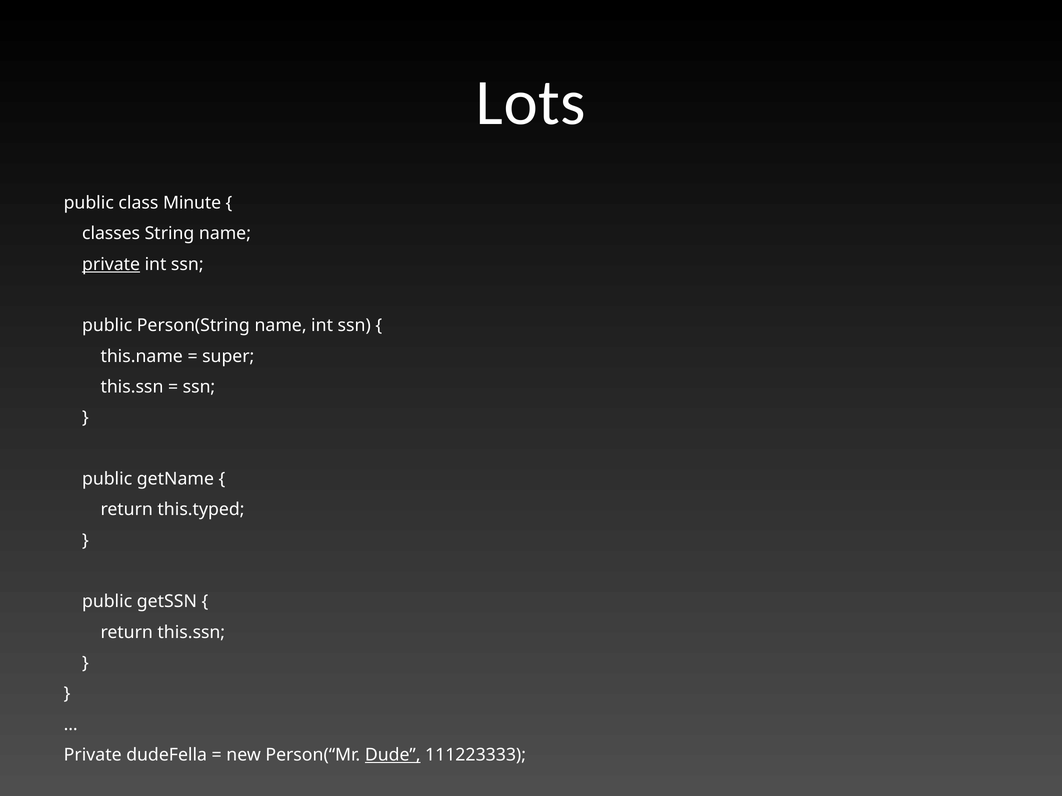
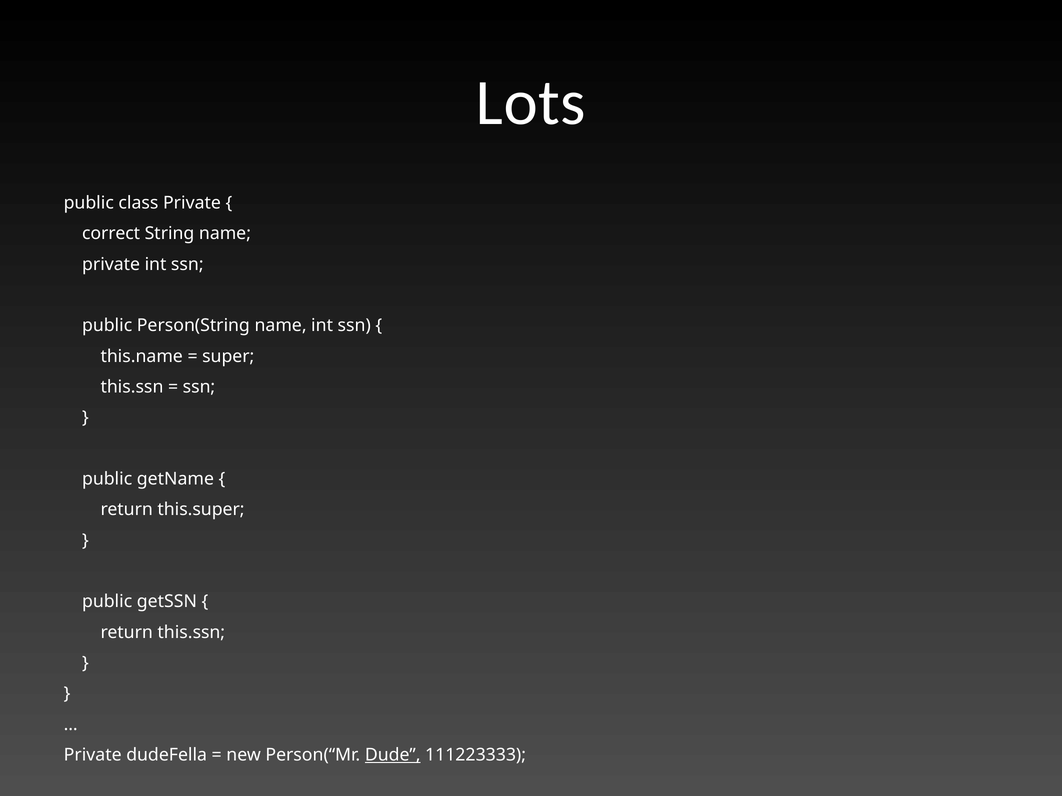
class Minute: Minute -> Private (192, 203)
classes: classes -> correct (111, 234)
private underline: present -> none (111, 264)
this.typed: this.typed -> this.super (201, 510)
